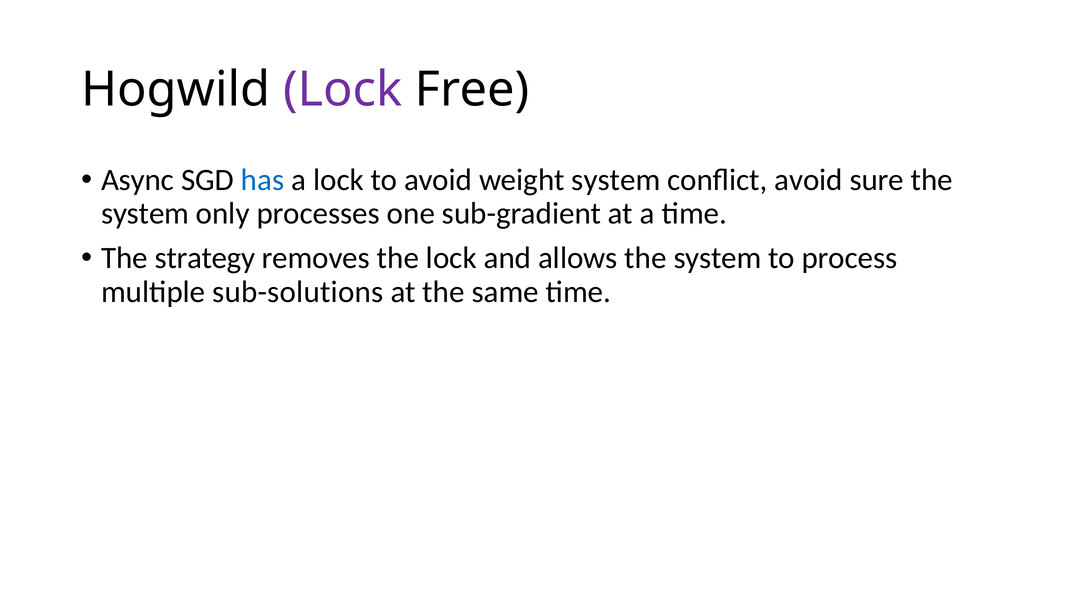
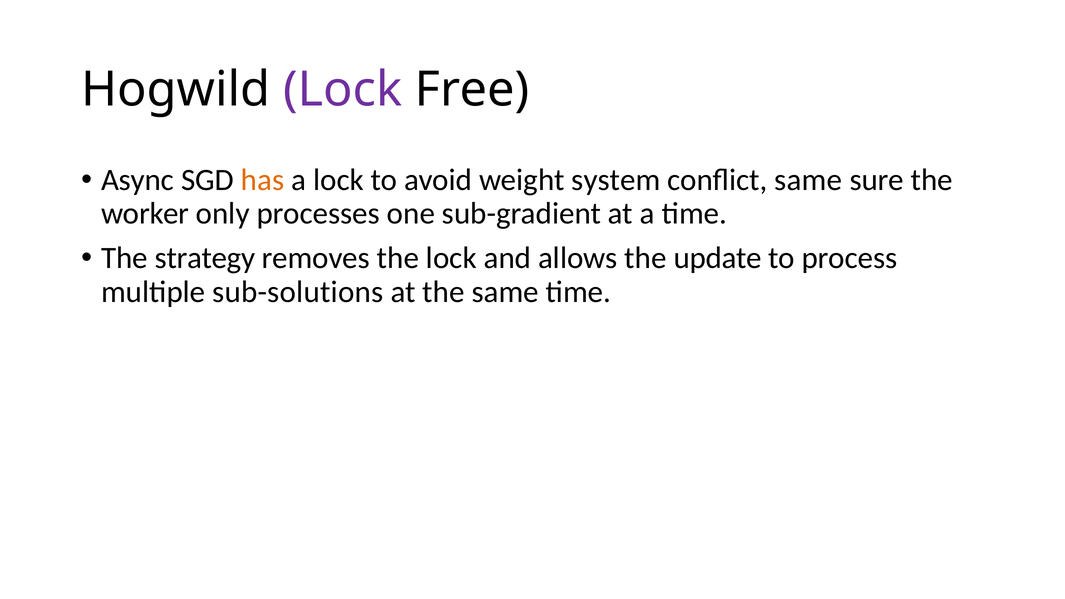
has colour: blue -> orange (263, 180)
conflict avoid: avoid -> same (808, 180)
system: system -> worker (145, 214)
allows the system: system -> update (718, 258)
